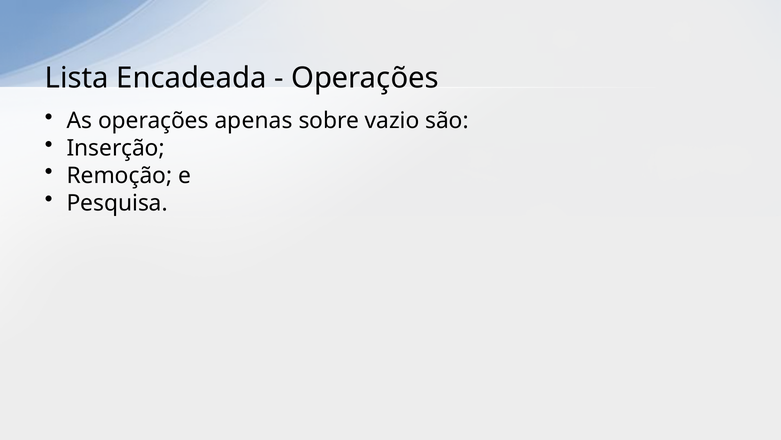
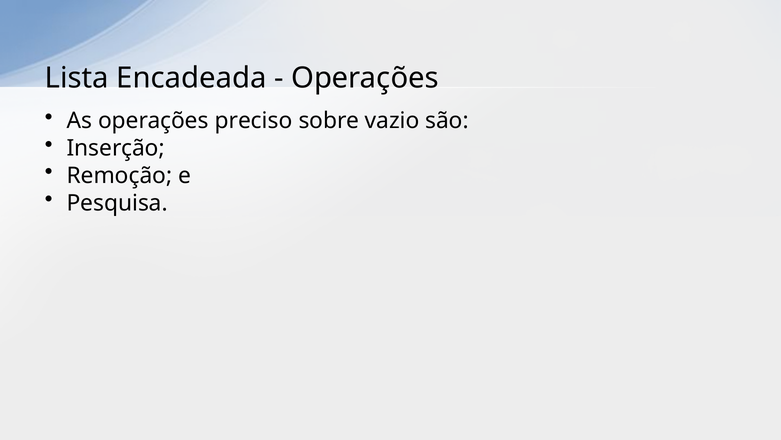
apenas: apenas -> preciso (254, 121)
